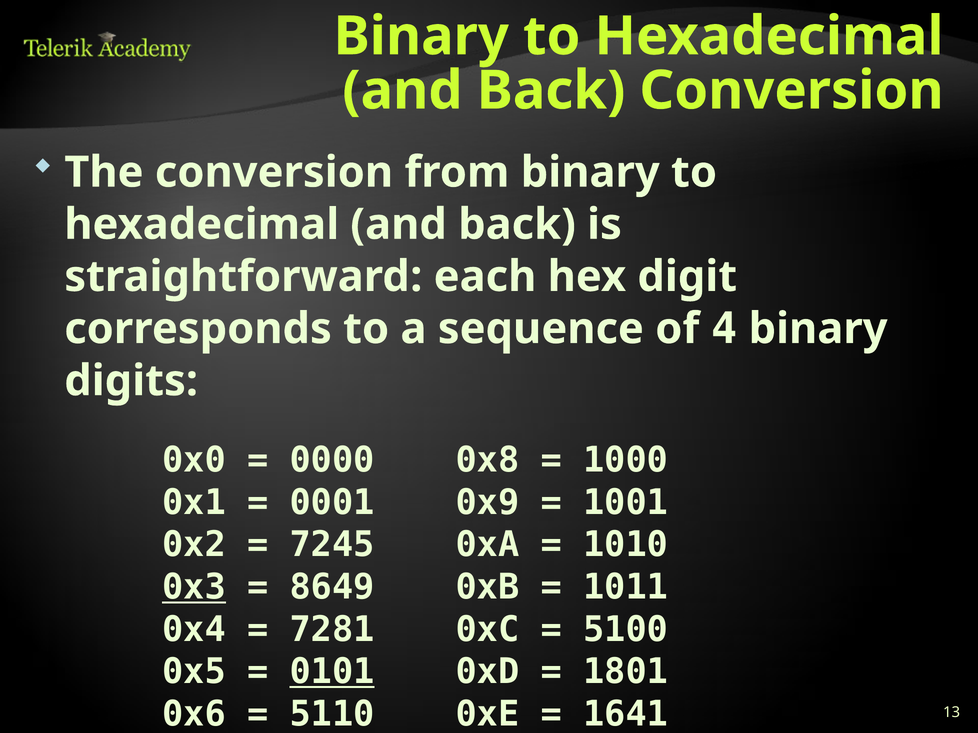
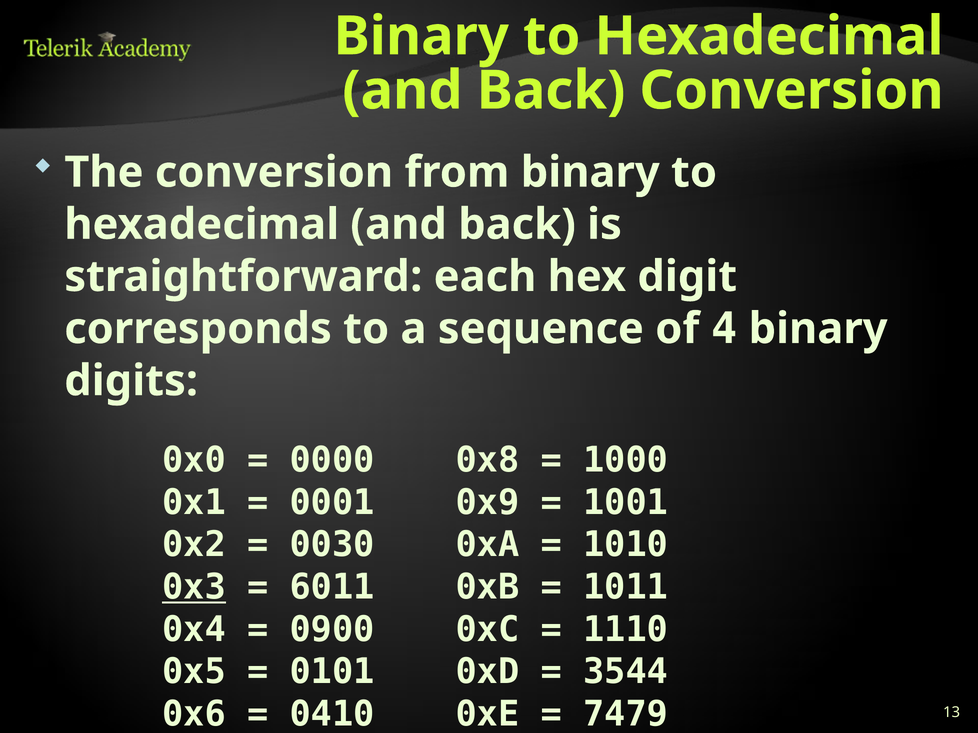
7245: 7245 -> 0030 (332, 545)
8649: 8649 -> 6011 (332, 588)
7281: 7281 -> 0900 (332, 630)
5100: 5100 -> 1110 (626, 630)
0101 underline: present -> none (332, 672)
1801: 1801 -> 3544 (626, 672)
5110: 5110 -> 0410 (332, 715)
1641: 1641 -> 7479 (626, 715)
